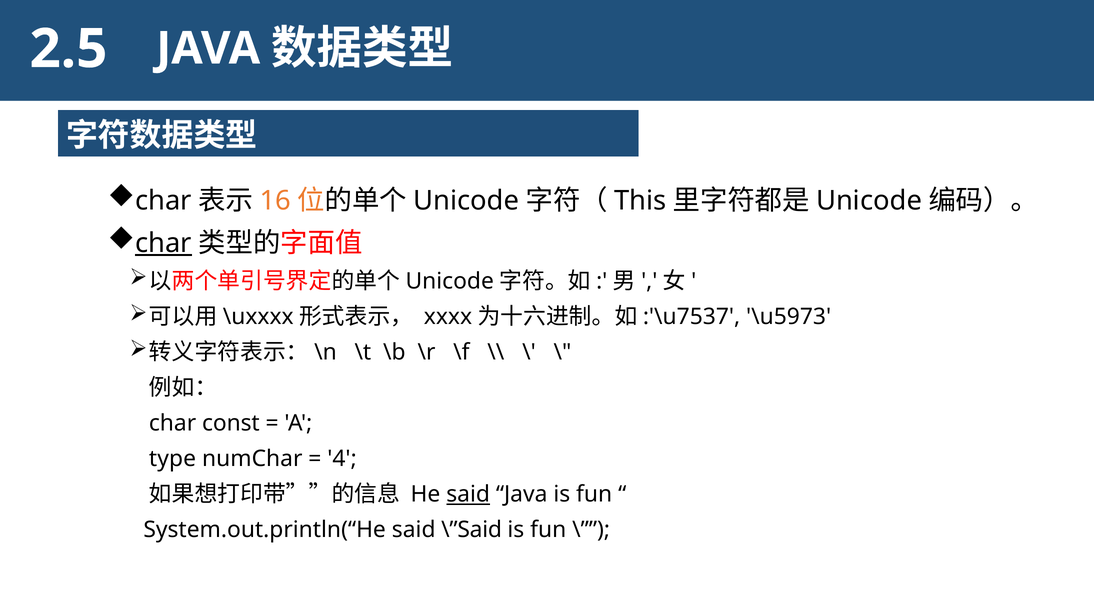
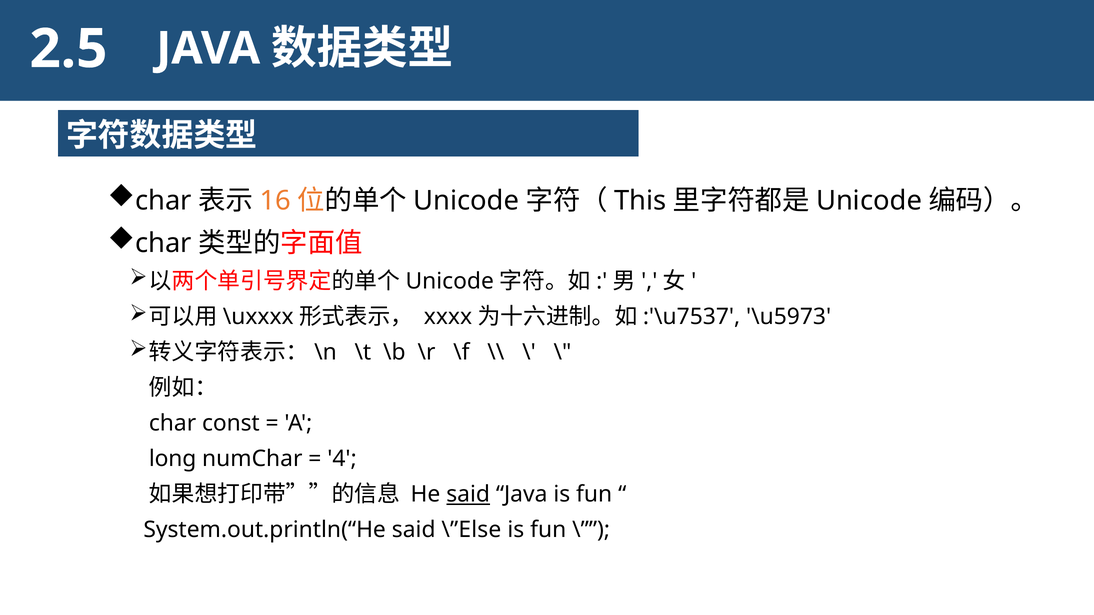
char underline: present -> none (163, 243)
type: type -> long (173, 459)
\”Said: \”Said -> \”Else (471, 530)
